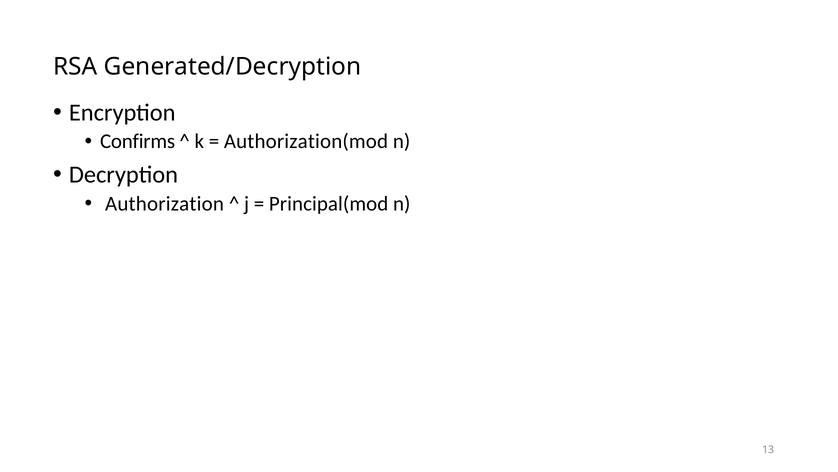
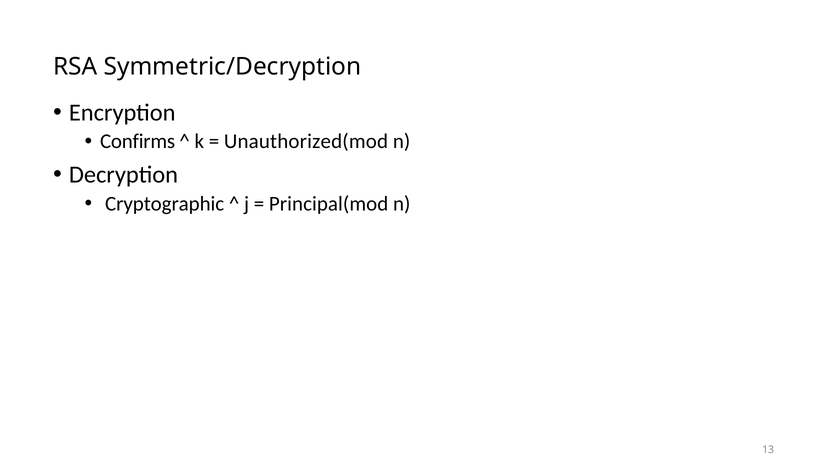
Generated/Decryption: Generated/Decryption -> Symmetric/Decryption (233, 67)
Authorization(mod: Authorization(mod -> Unauthorized(mod (306, 141)
Authorization: Authorization -> Cryptographic (165, 203)
